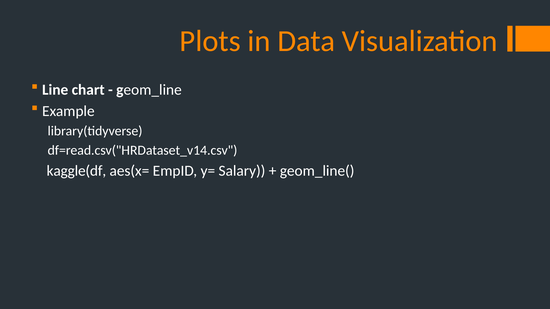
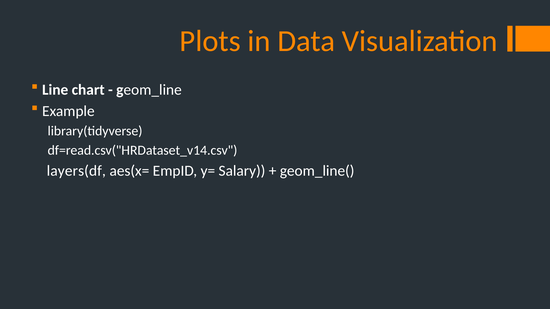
kaggle(df: kaggle(df -> layers(df (76, 171)
